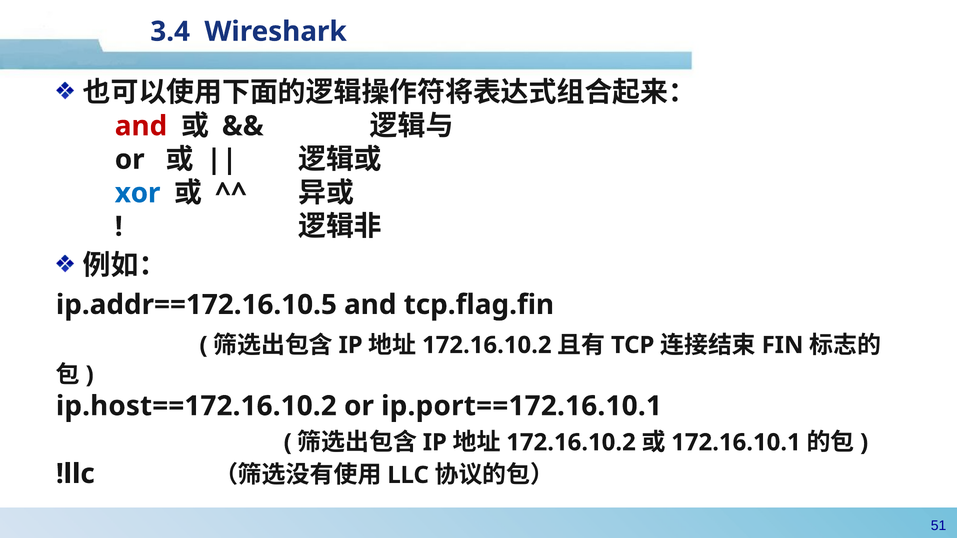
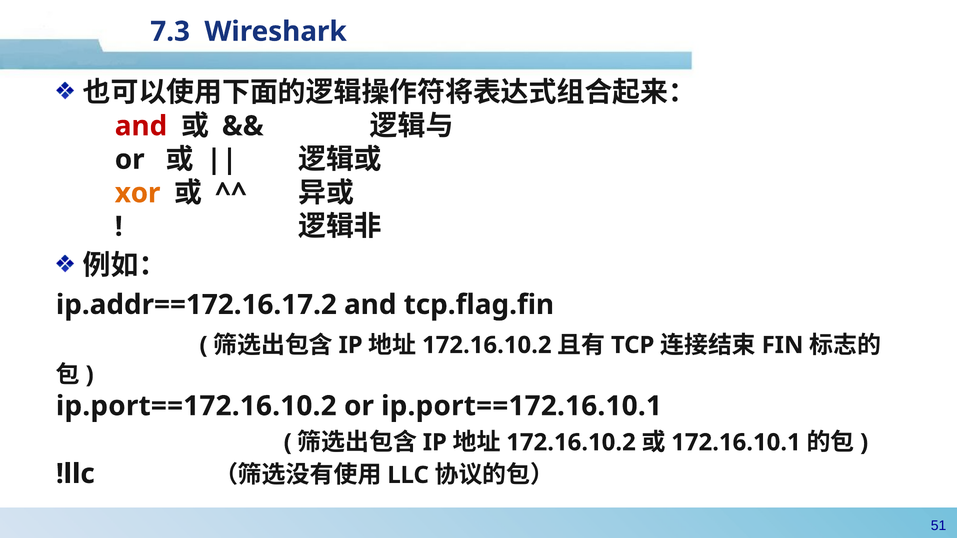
3.4: 3.4 -> 7.3 (170, 32)
xor colour: blue -> orange (138, 193)
ip.addr==172.16.10.5: ip.addr==172.16.10.5 -> ip.addr==172.16.17.2 (196, 305)
ip.host==172.16.10.2: ip.host==172.16.10.2 -> ip.port==172.16.10.2 (196, 406)
